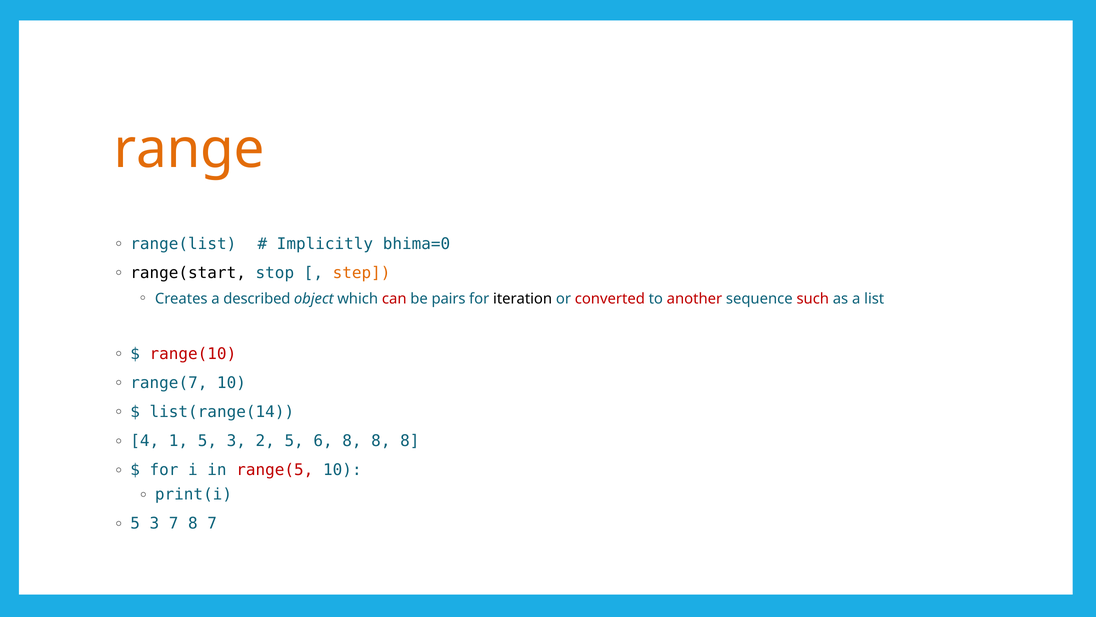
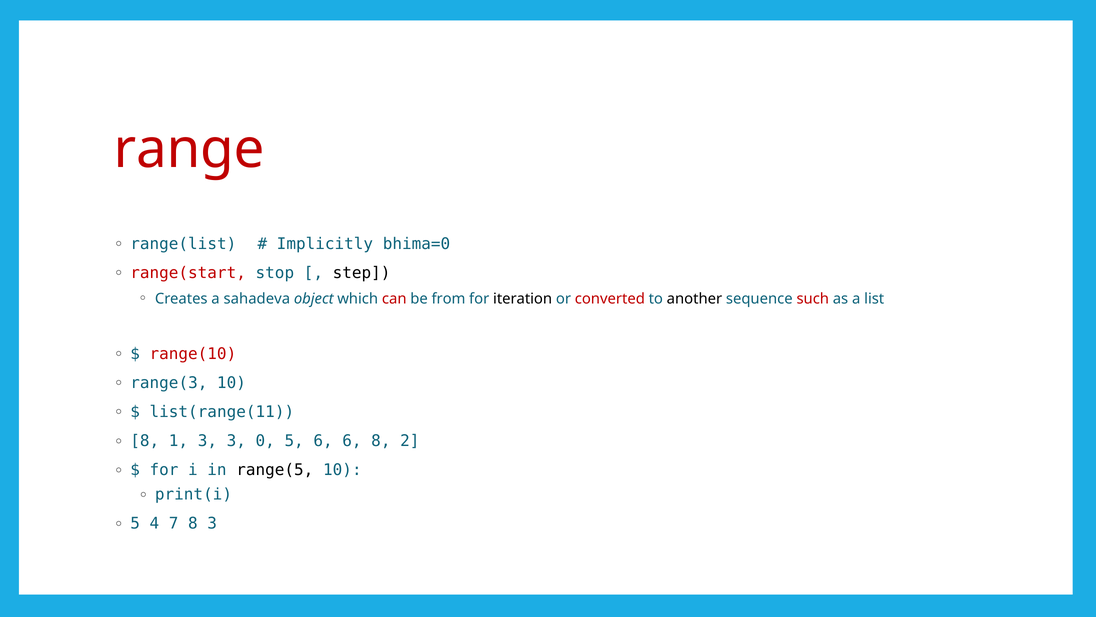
range colour: orange -> red (189, 149)
range(start colour: black -> red (188, 273)
step colour: orange -> black (362, 273)
described: described -> sahadeva (257, 298)
pairs: pairs -> from (449, 298)
another colour: red -> black (694, 298)
range(7: range(7 -> range(3 (169, 383)
list(range(14: list(range(14 -> list(range(11 (222, 412)
4: 4 -> 8 (145, 441)
1 5: 5 -> 3 (207, 441)
2: 2 -> 0 (265, 441)
6 8: 8 -> 6 (352, 441)
8: 8 -> 2 (410, 441)
range(5 colour: red -> black (275, 470)
3: 3 -> 4 (154, 523)
8 7: 7 -> 3 (212, 523)
